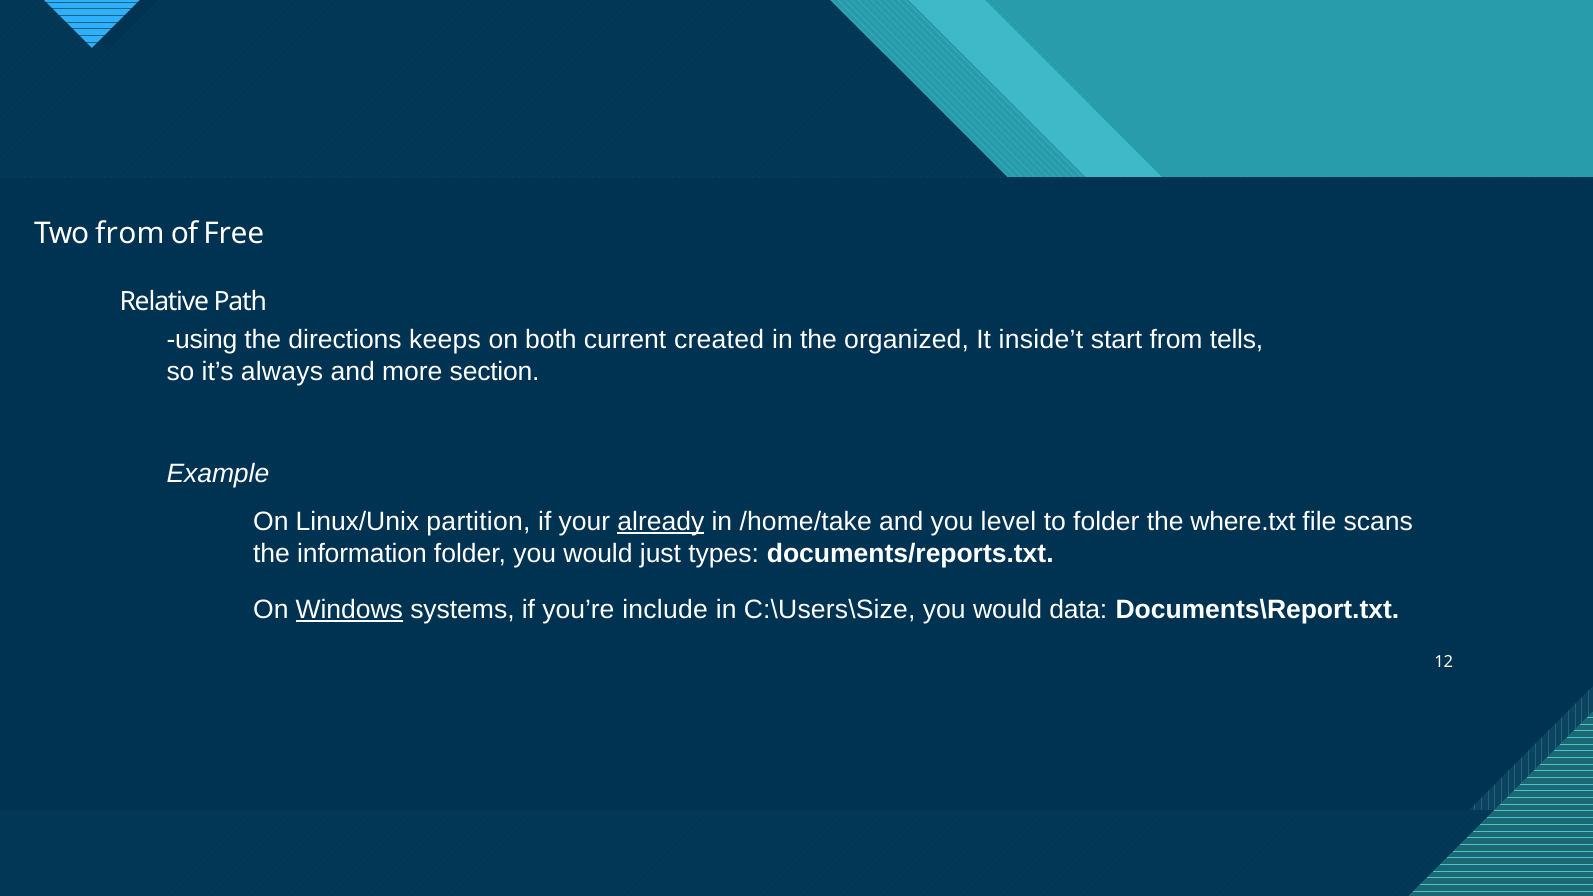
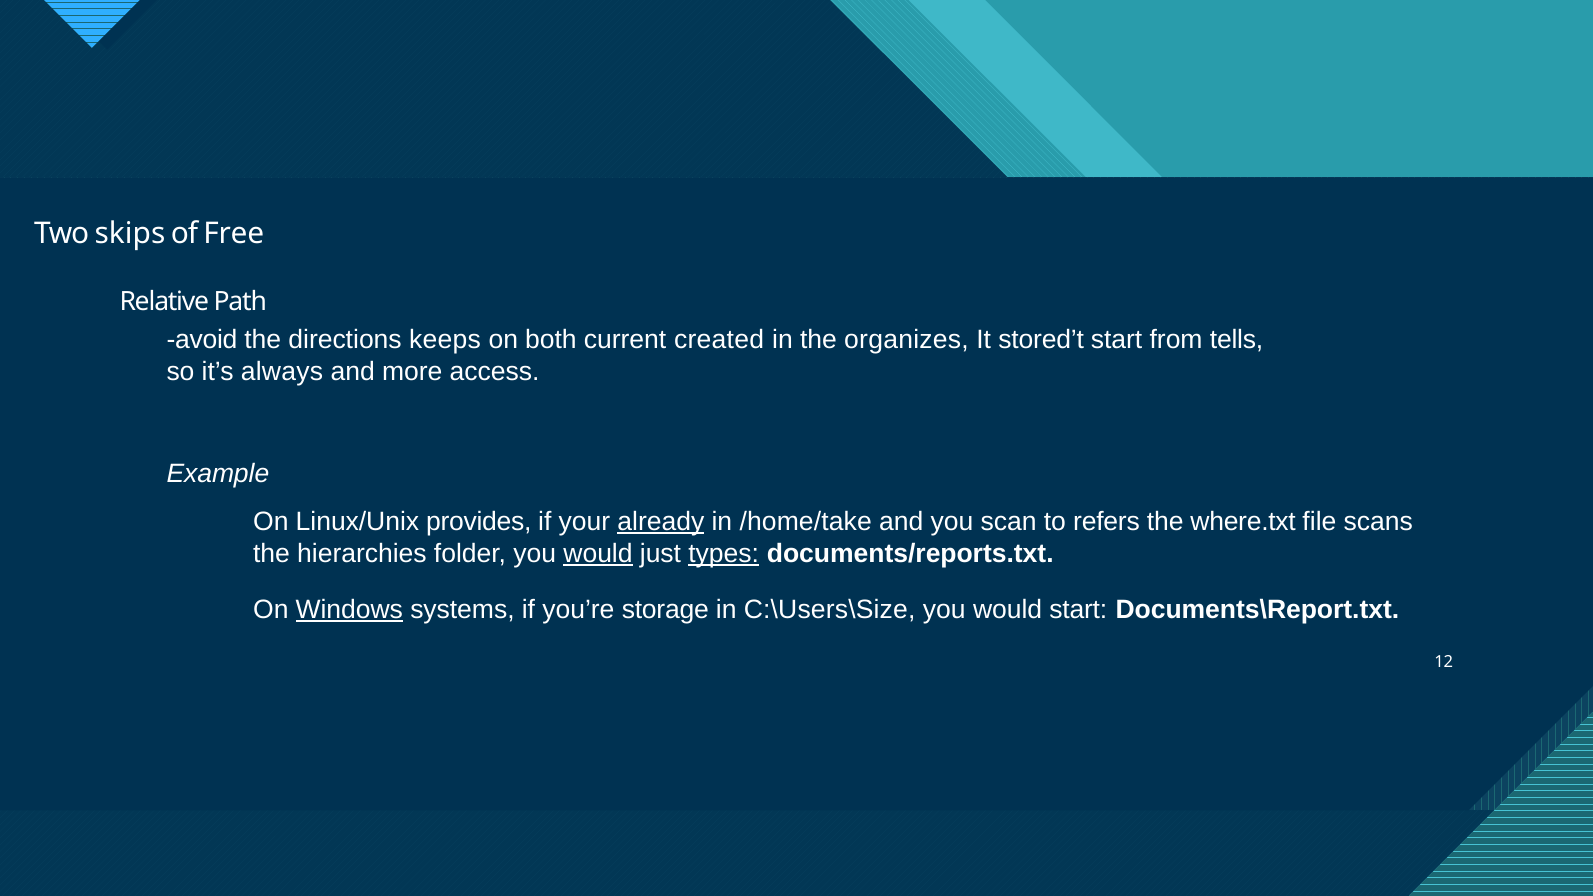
Two from: from -> skips (130, 234)
using: using -> avoid (202, 340)
organized: organized -> organizes (906, 340)
inside’t: inside’t -> stored’t (1041, 340)
section: section -> access (495, 372)
partition: partition -> provides (479, 522)
level: level -> scan (1009, 522)
to folder: folder -> refers (1107, 522)
information: information -> hierarchies (362, 554)
would underline: none -> present (598, 554)
types underline: none -> present (724, 554)
include: include -> storage (665, 610)
would data: data -> start (1078, 610)
